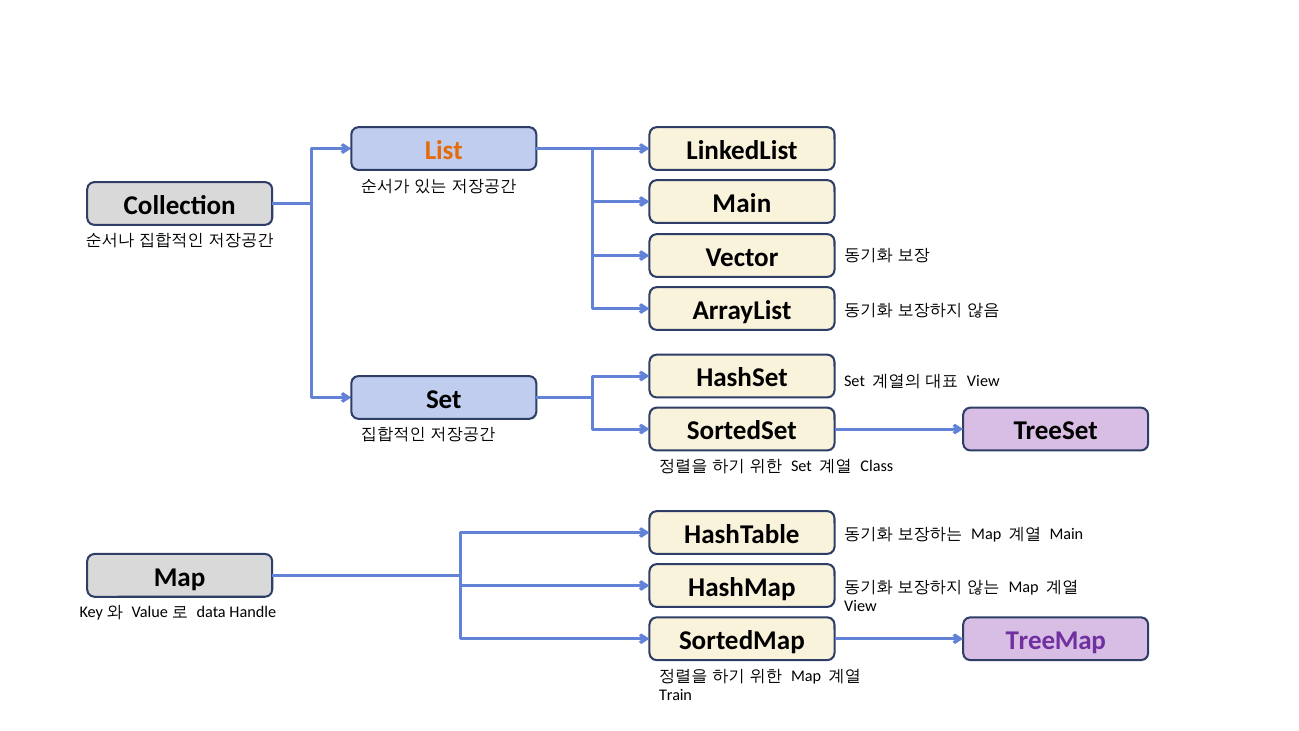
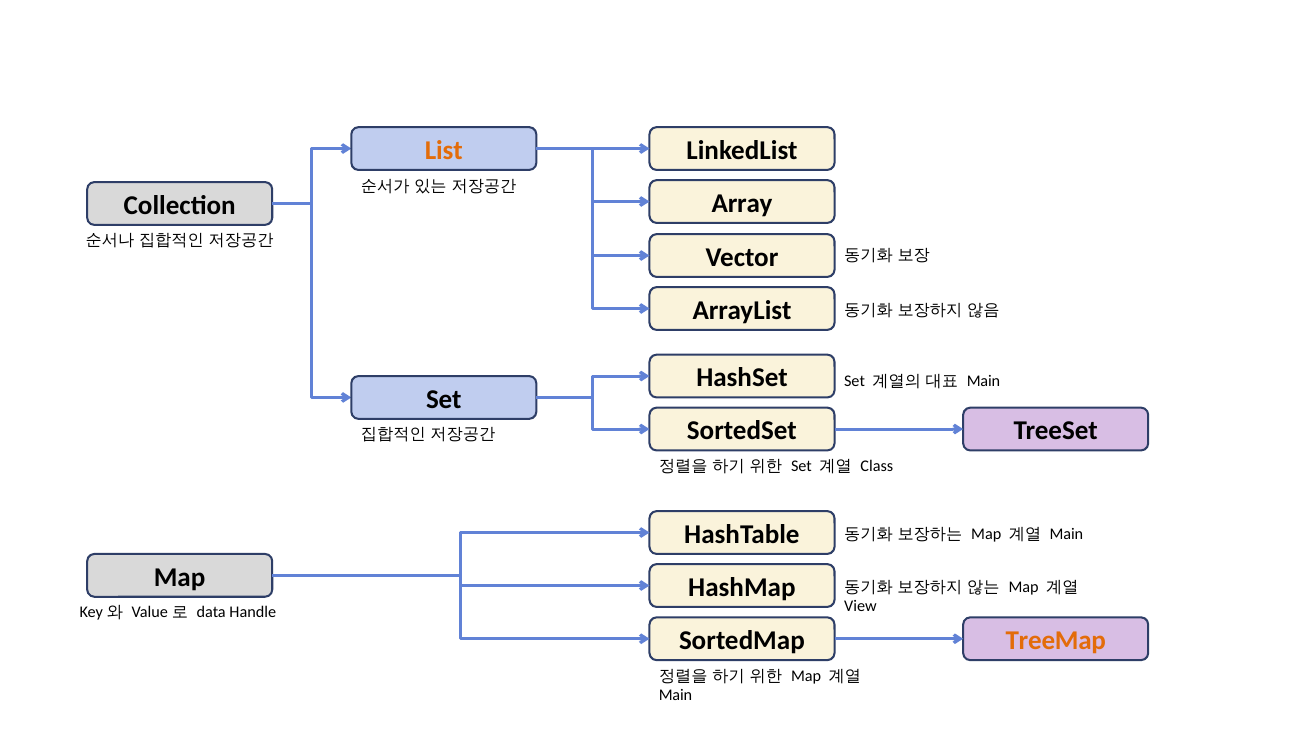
Main: Main -> Array (742, 203)
View: View -> Main (983, 381)
TreeMap colour: purple -> orange (1056, 640)
Train: Train -> Main (675, 695)
